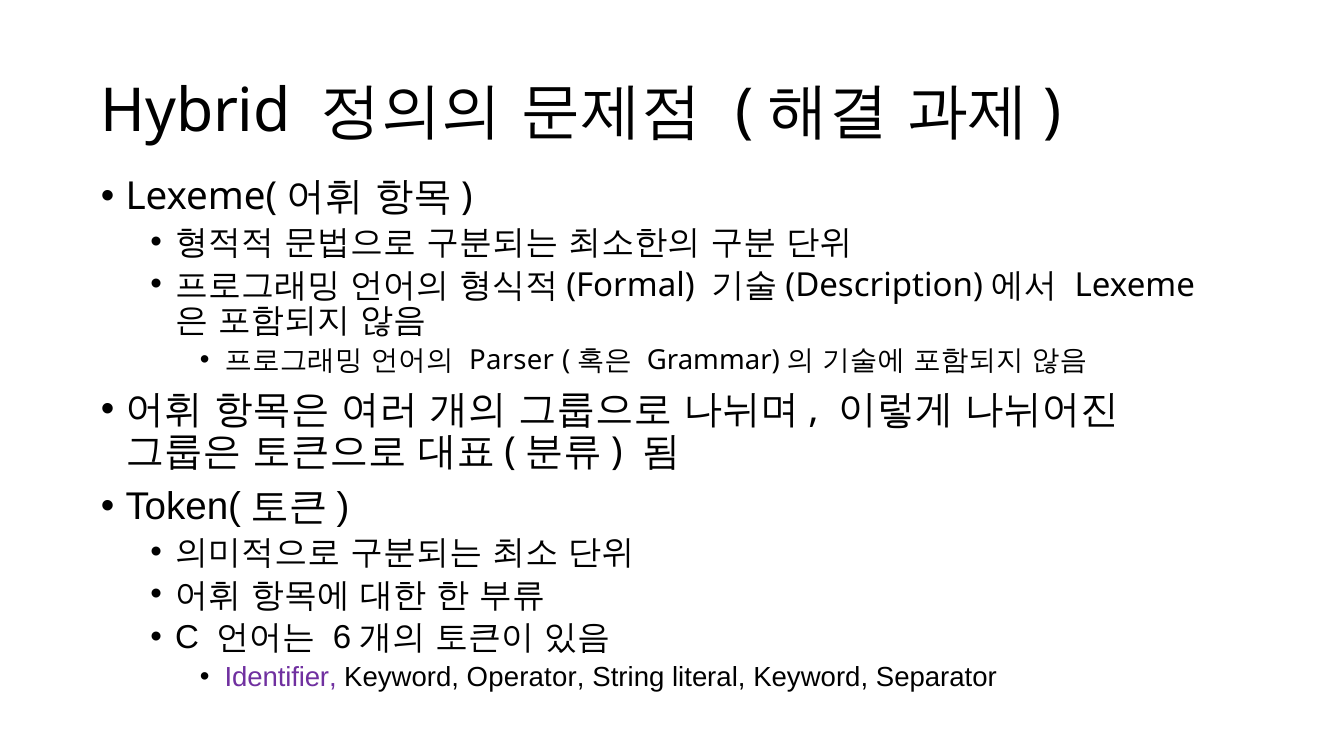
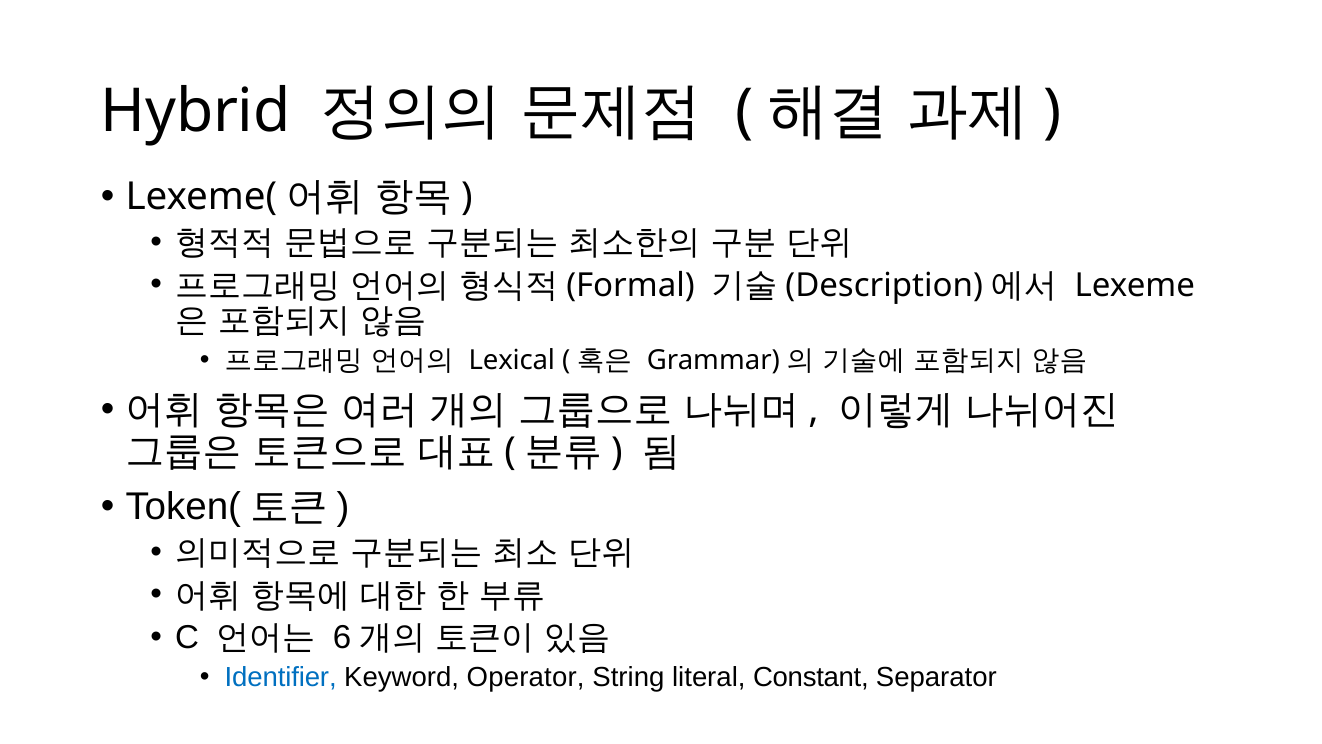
Parser: Parser -> Lexical (512, 360)
Identifier colour: purple -> blue (281, 677)
literal Keyword: Keyword -> Constant (811, 677)
